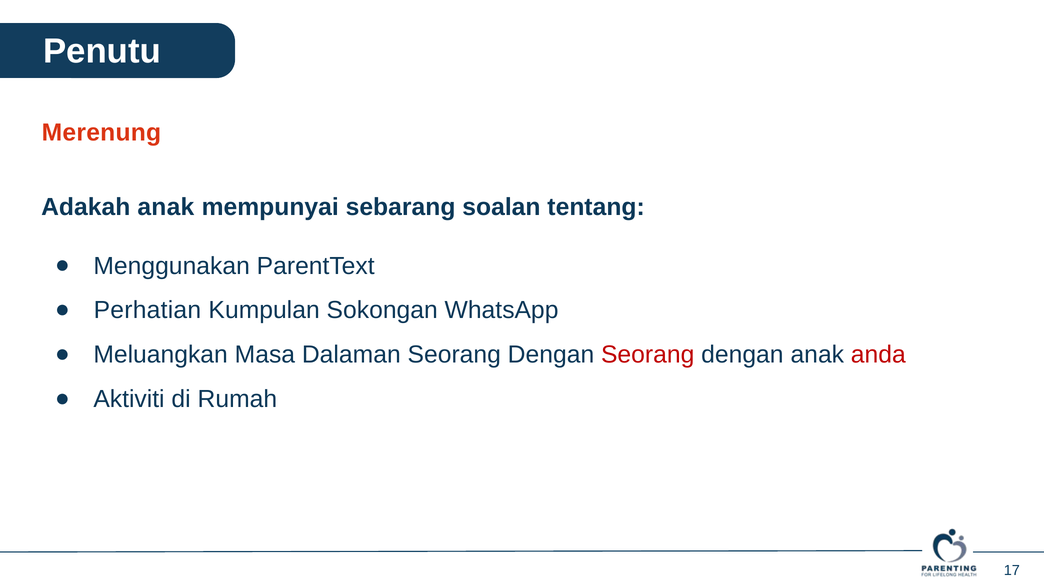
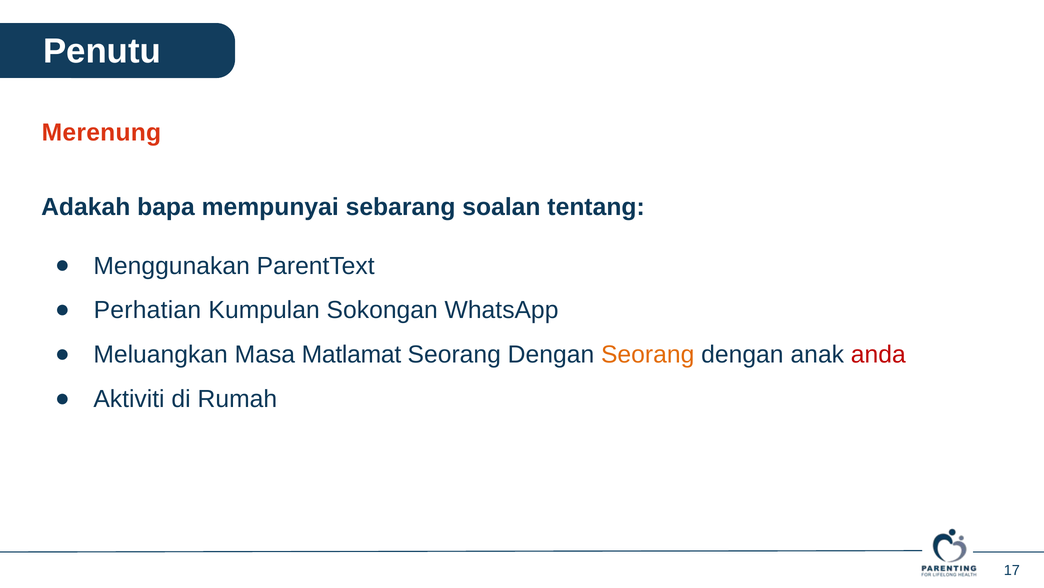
Adakah anak: anak -> bapa (166, 207)
Dalaman: Dalaman -> Matlamat (351, 354)
Seorang colour: red -> orange (648, 354)
